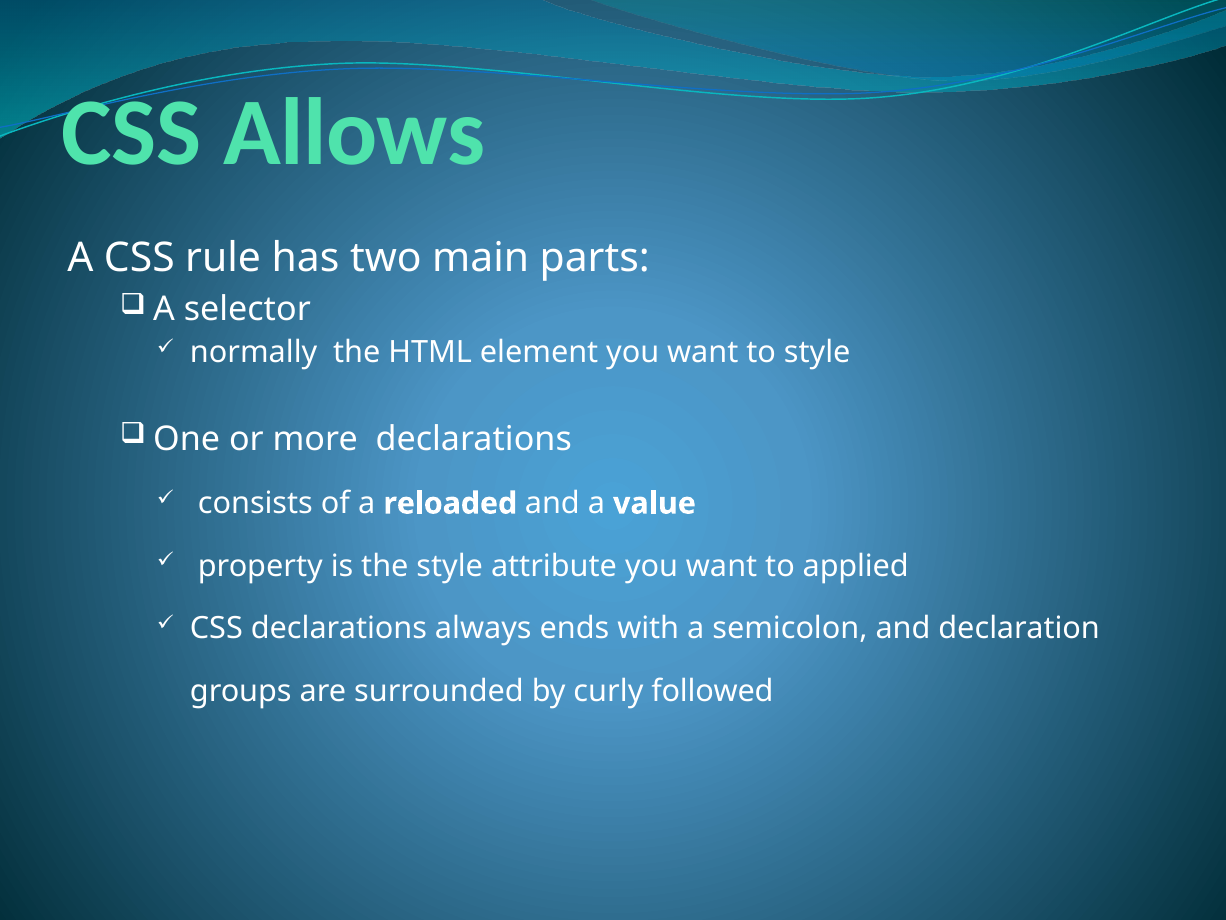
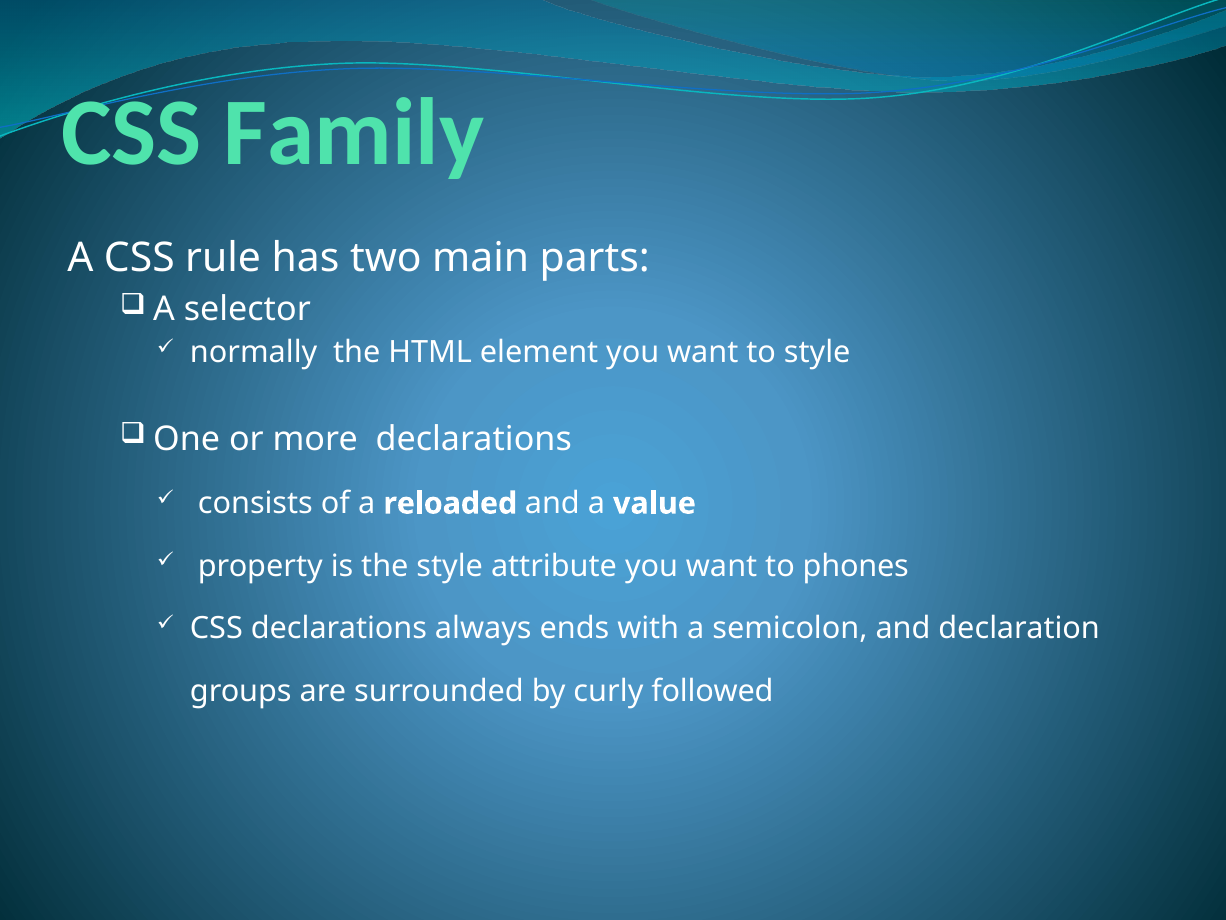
Allows: Allows -> Family (354, 133)
applied: applied -> phones (856, 566)
